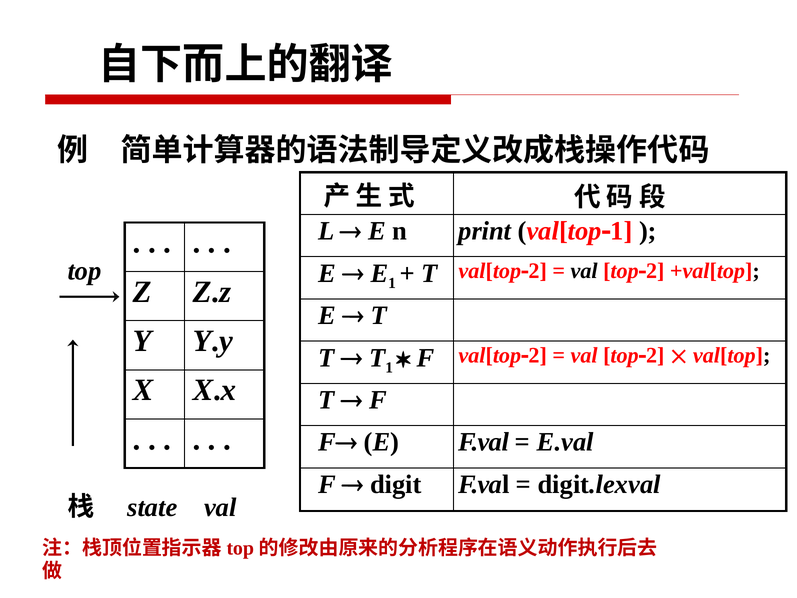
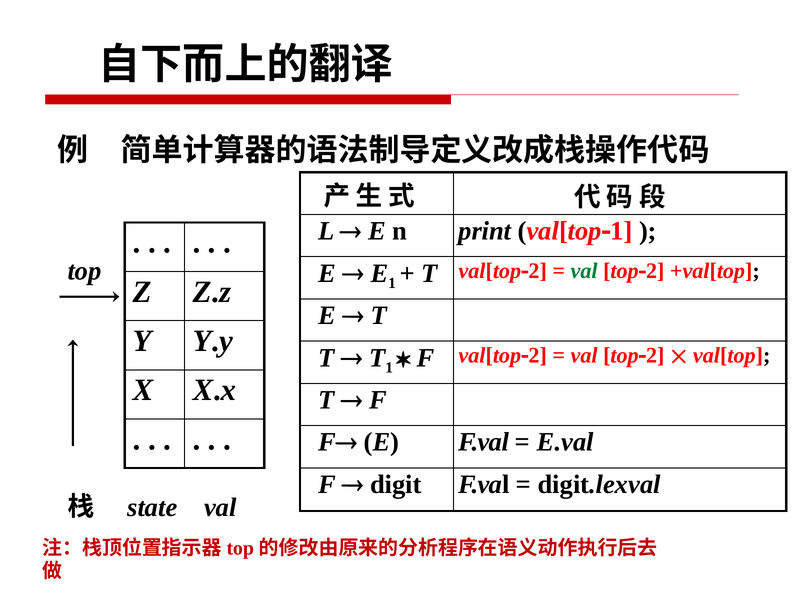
val colour: black -> green (584, 271)
